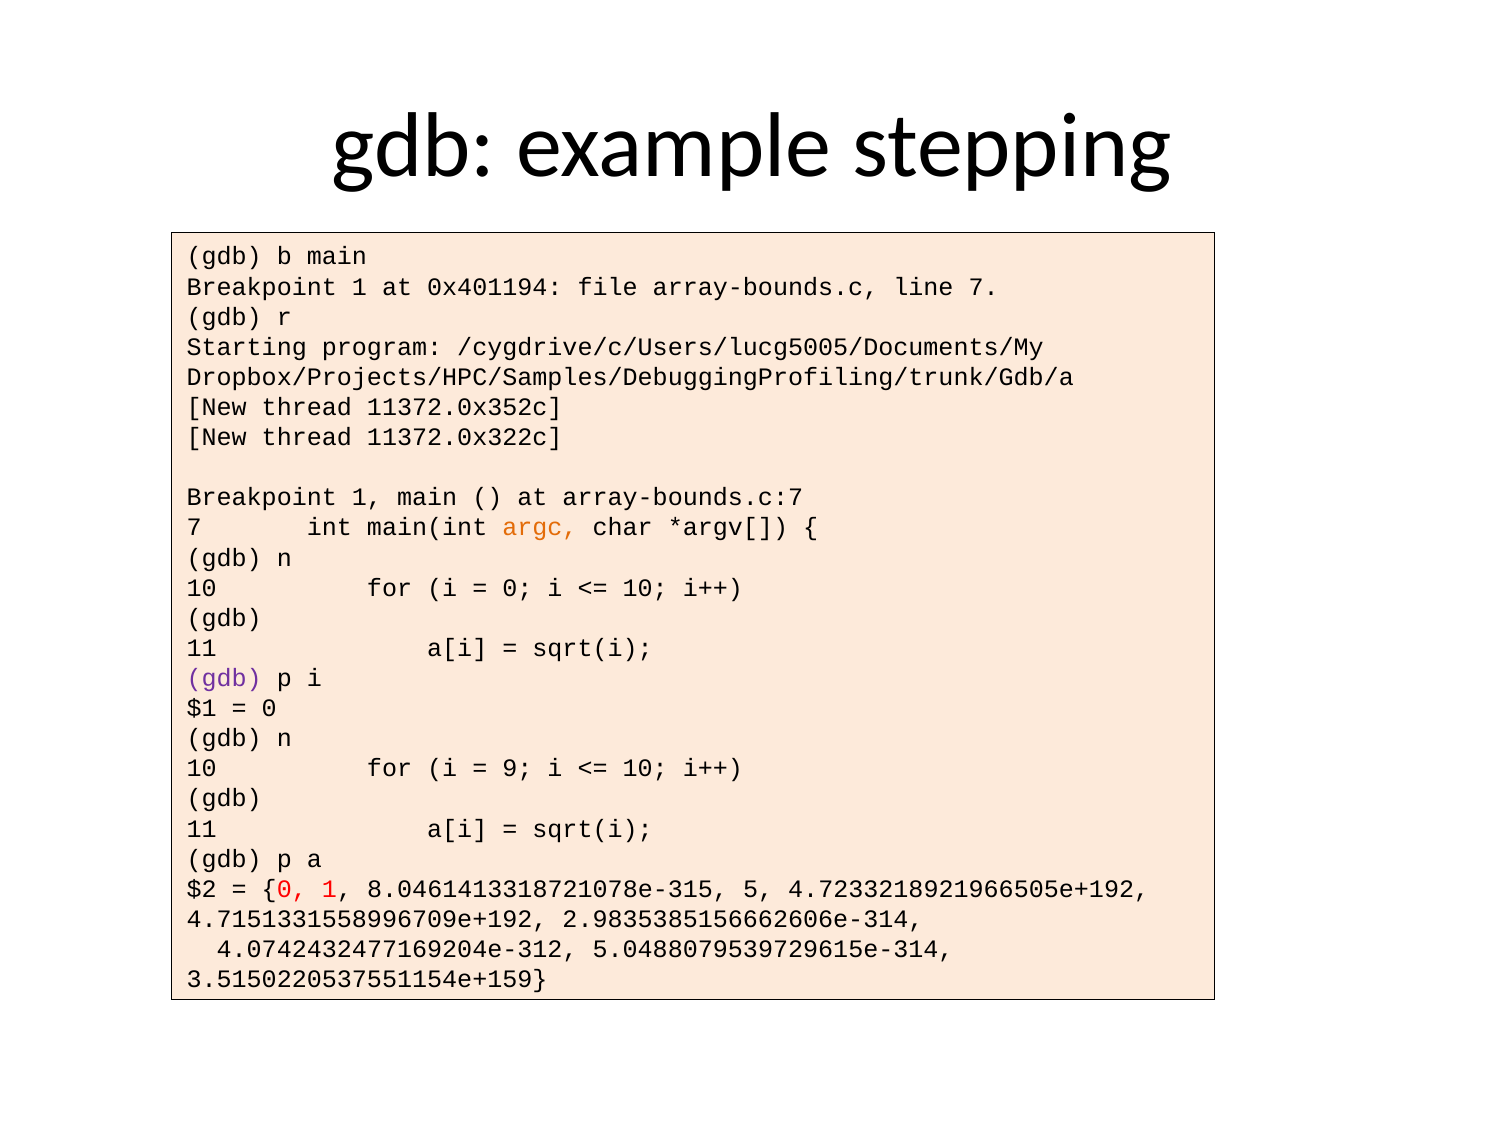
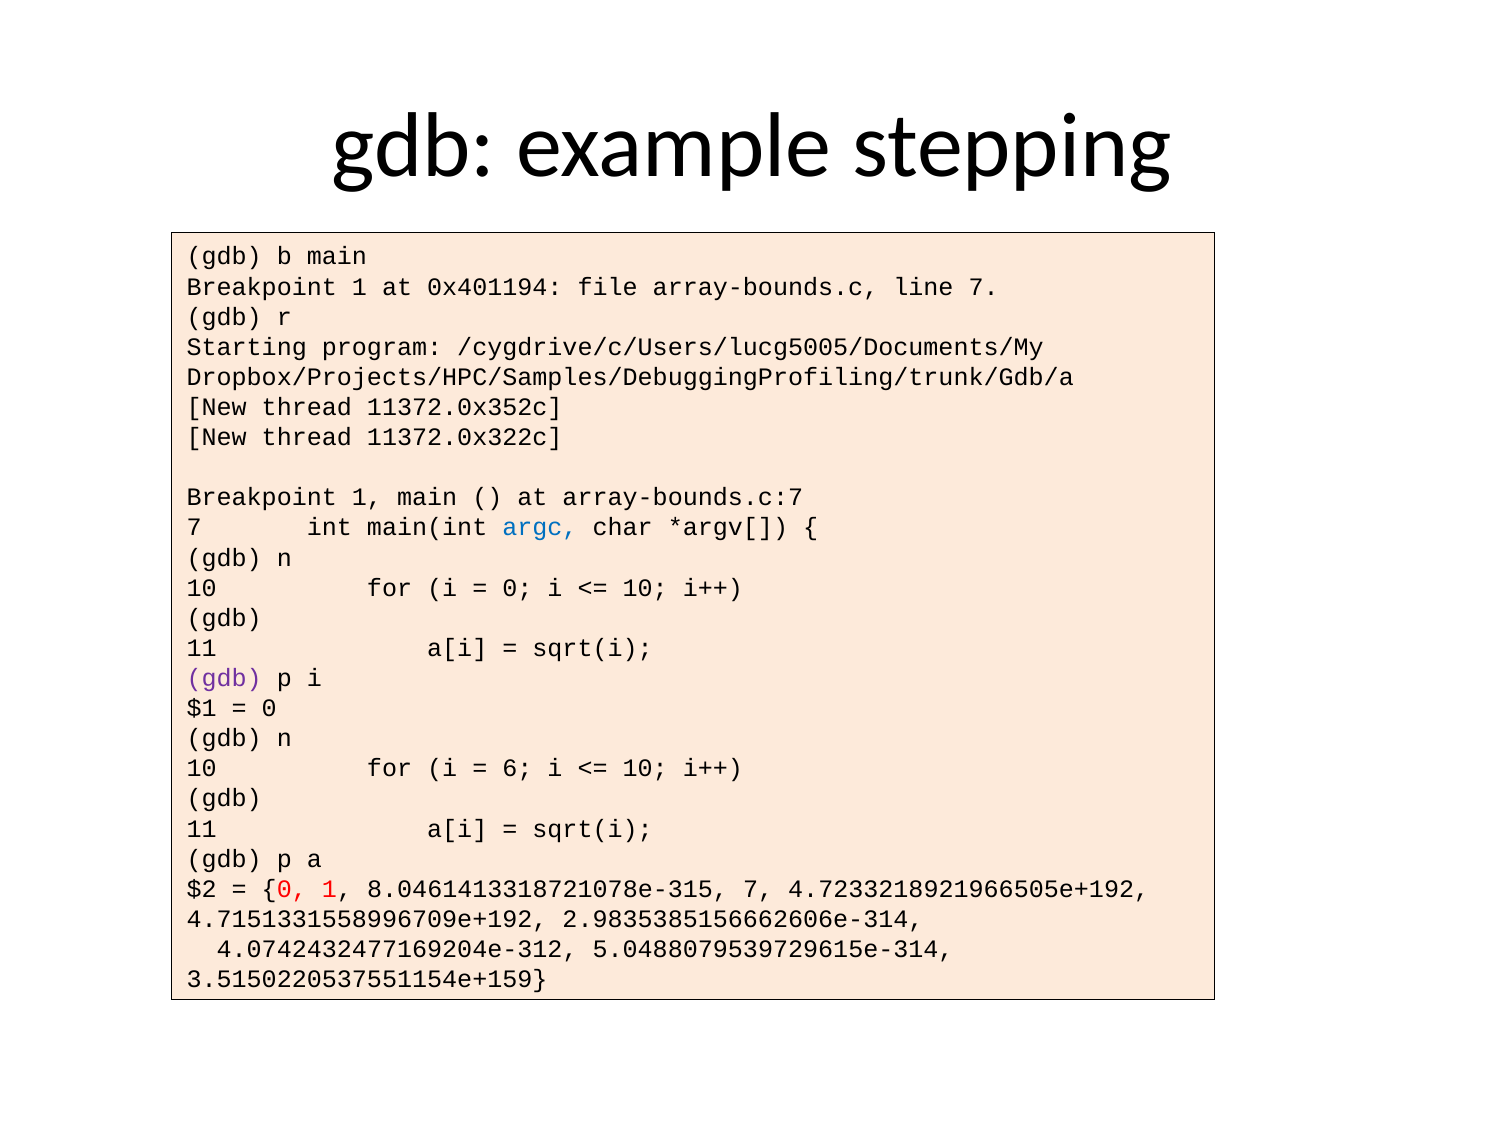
argc colour: orange -> blue (540, 528)
9: 9 -> 6 (517, 768)
8.0461413318721078e-315 5: 5 -> 7 (758, 889)
